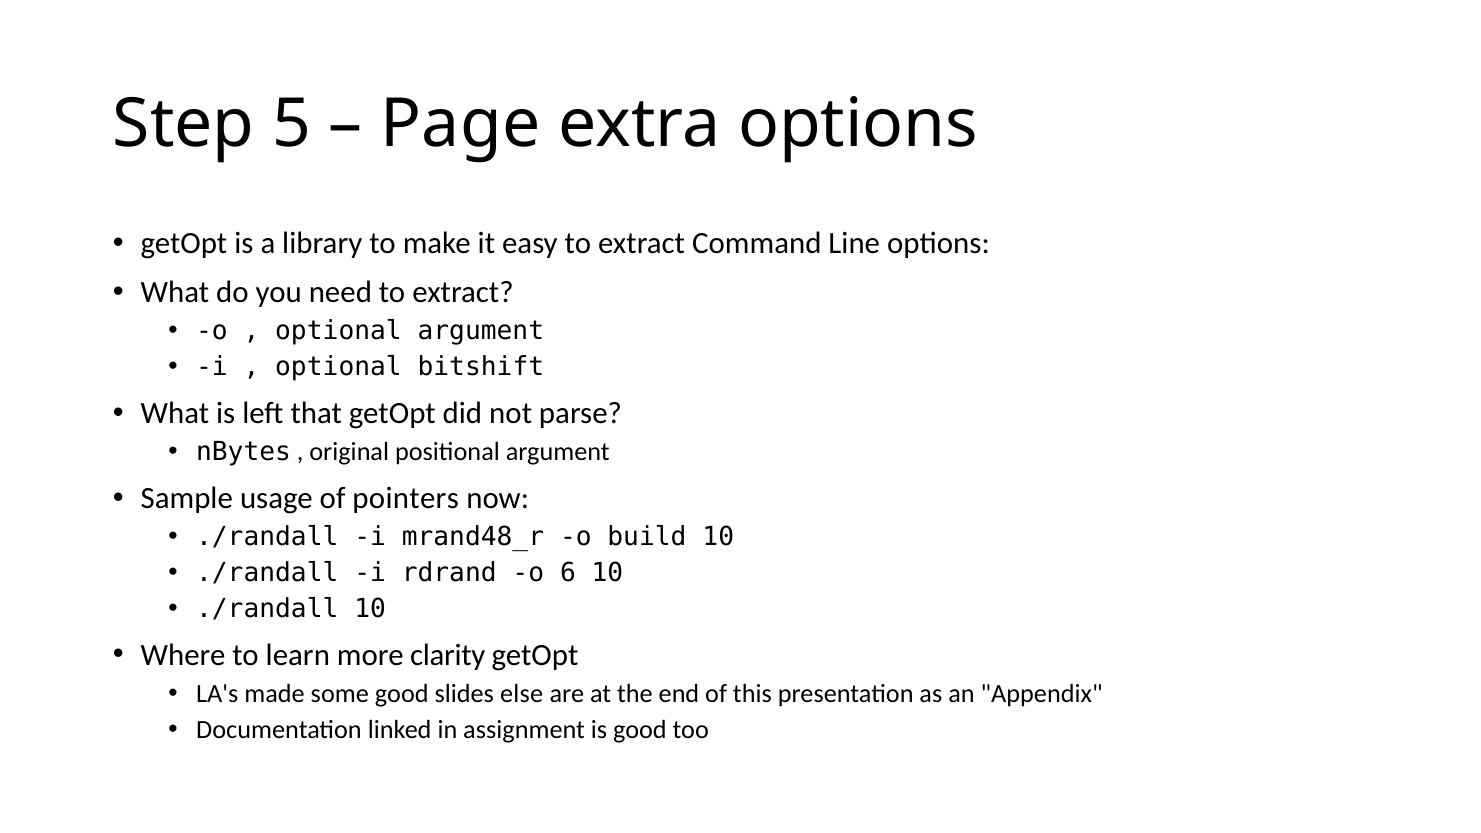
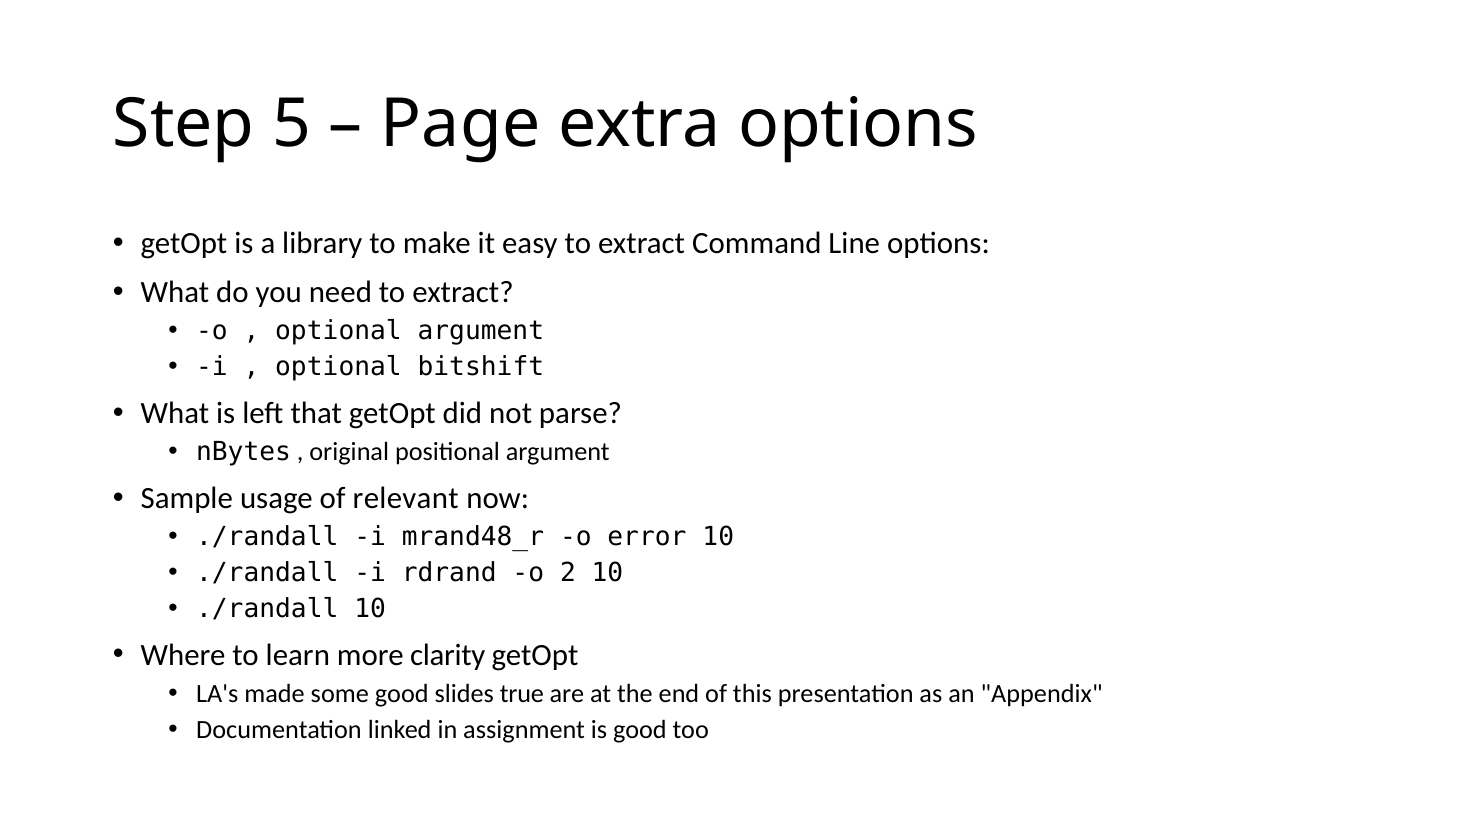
pointers: pointers -> relevant (406, 498)
build: build -> error (647, 537)
6: 6 -> 2 (568, 573)
else: else -> true (522, 694)
